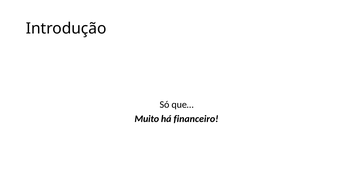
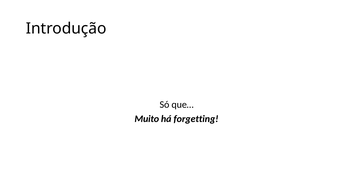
financeiro: financeiro -> forgetting (196, 119)
